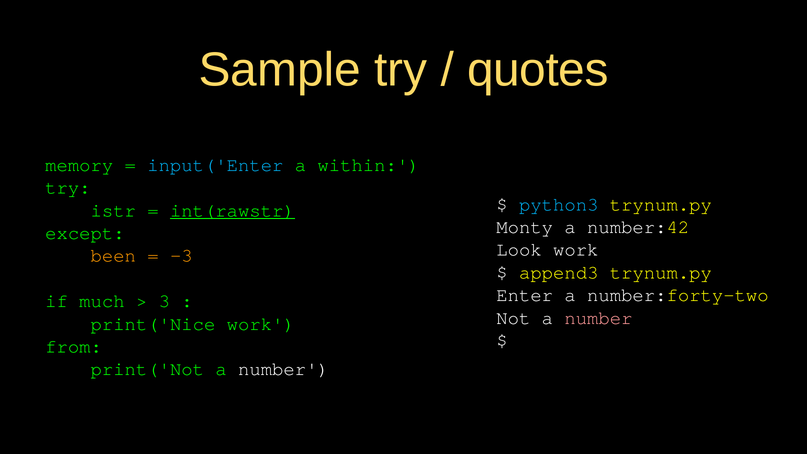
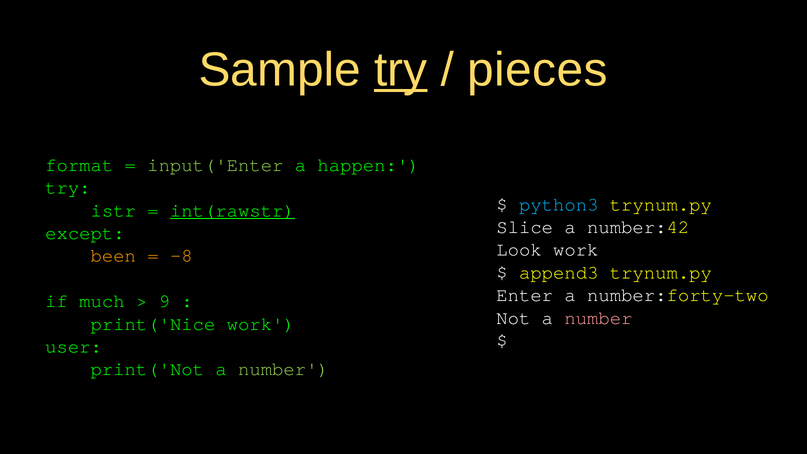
try underline: none -> present (401, 70)
quotes: quotes -> pieces (537, 70)
memory: memory -> format (79, 165)
input('Enter colour: light blue -> light green (215, 165)
within: within -> happen (369, 165)
Monty: Monty -> Slice (525, 227)
-3: -3 -> -8 (181, 256)
3: 3 -> 9 (164, 301)
from: from -> user (74, 346)
number colour: white -> light green (283, 369)
